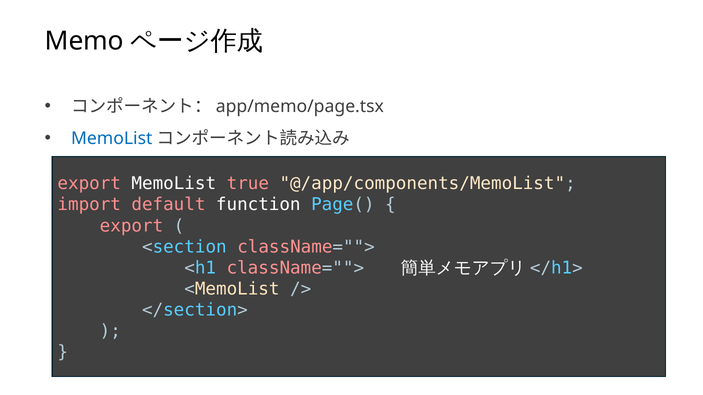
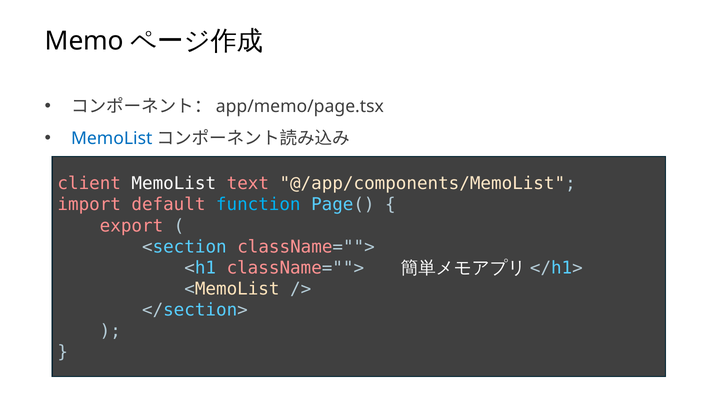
export: export -> client (89, 184)
true: true -> text (248, 184)
function colour: white -> light blue (258, 205)
